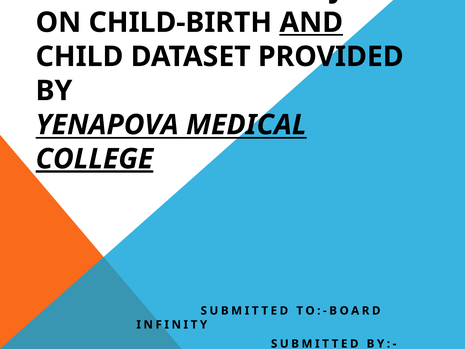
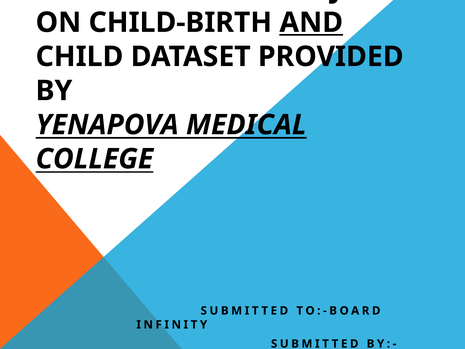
COLLEGE underline: present -> none (94, 159)
